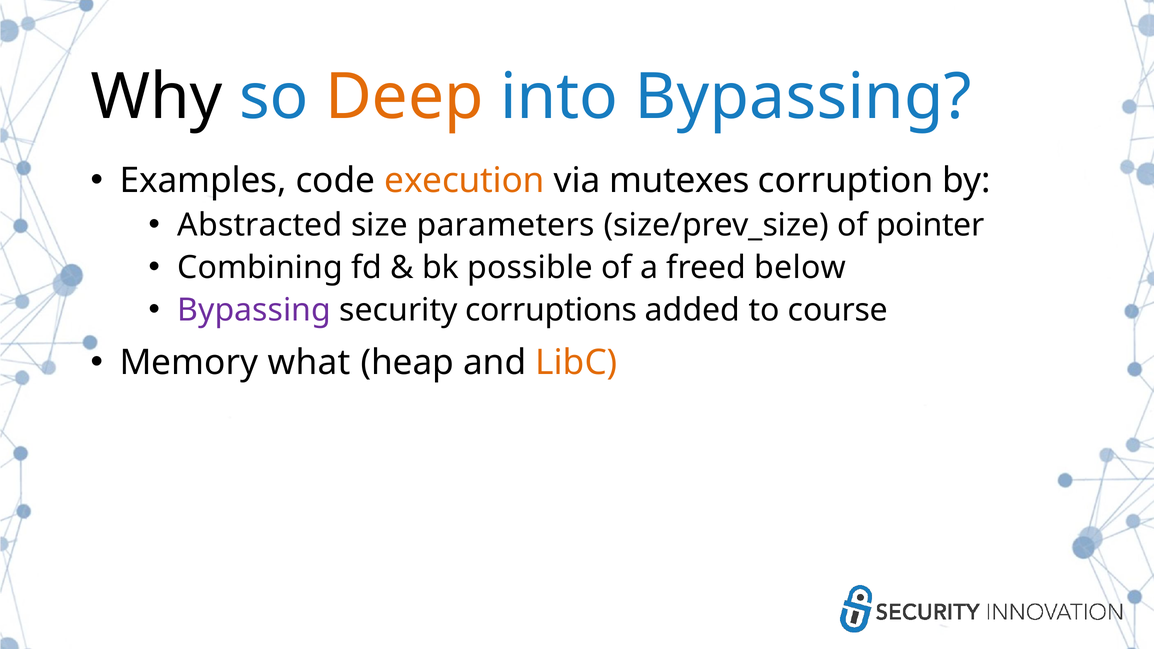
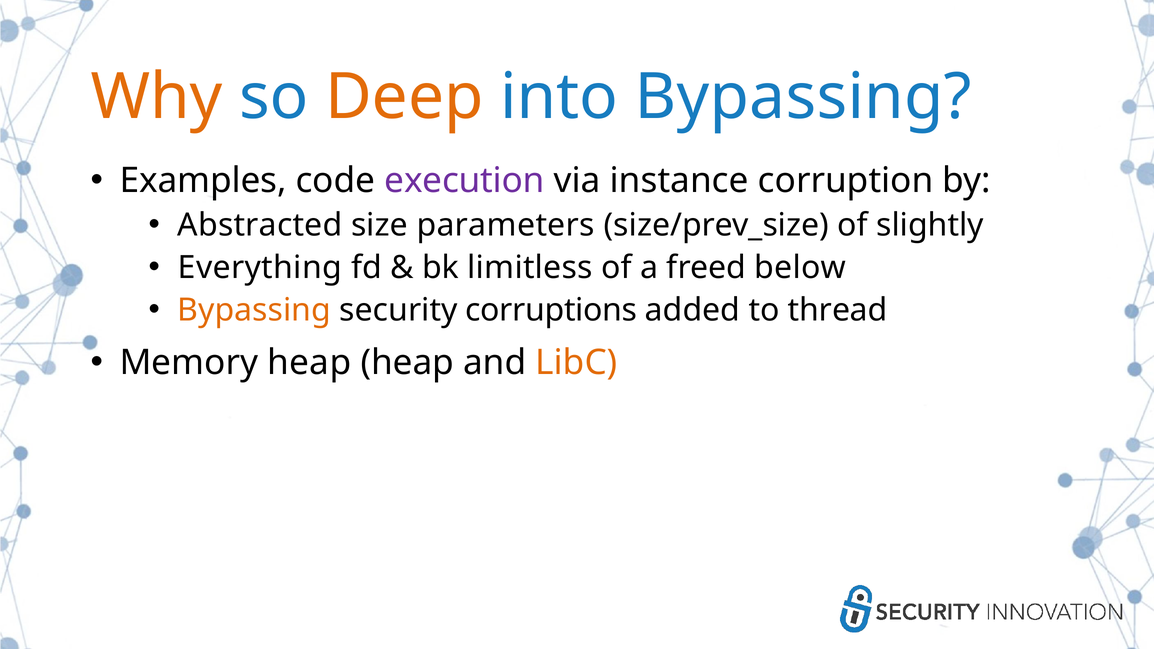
Why colour: black -> orange (157, 97)
execution colour: orange -> purple (465, 181)
mutexes: mutexes -> instance (679, 181)
pointer: pointer -> slightly (930, 225)
Combining: Combining -> Everything (260, 268)
possible: possible -> limitless (530, 268)
Bypassing colour: purple -> orange (254, 310)
course: course -> thread (838, 310)
Memory what: what -> heap (309, 363)
